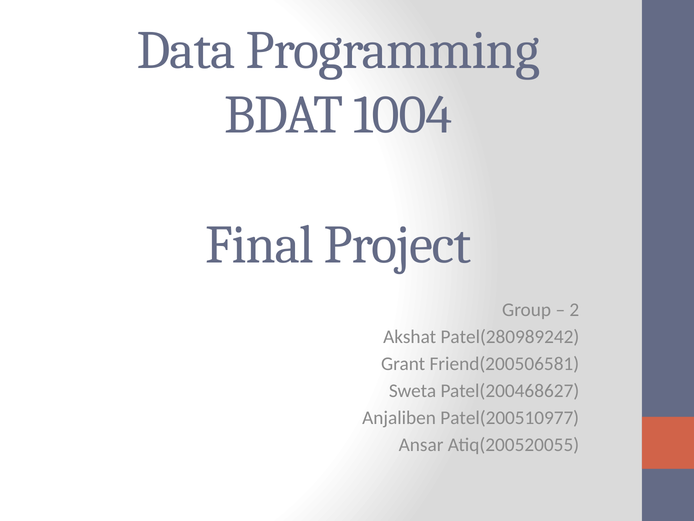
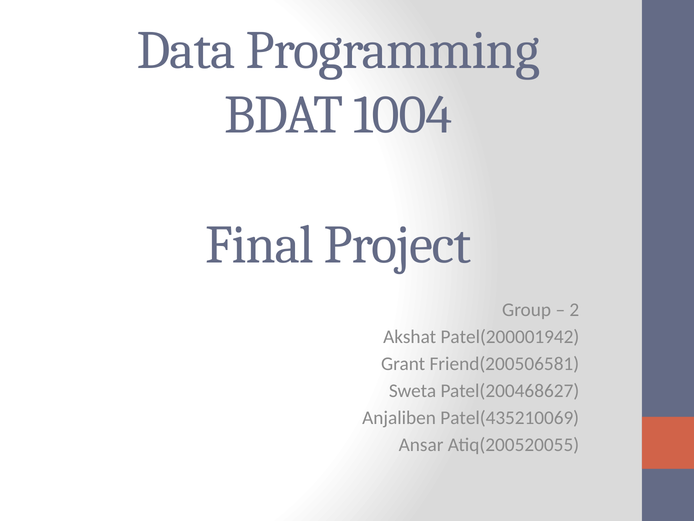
Patel(280989242: Patel(280989242 -> Patel(200001942 (510, 336)
Patel(200510977: Patel(200510977 -> Patel(435210069 (510, 418)
